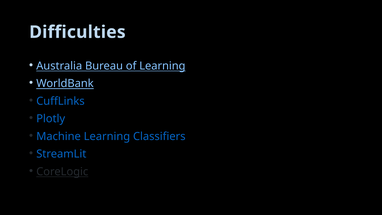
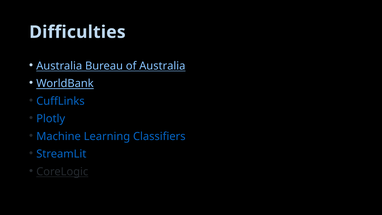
of Learning: Learning -> Australia (162, 66)
